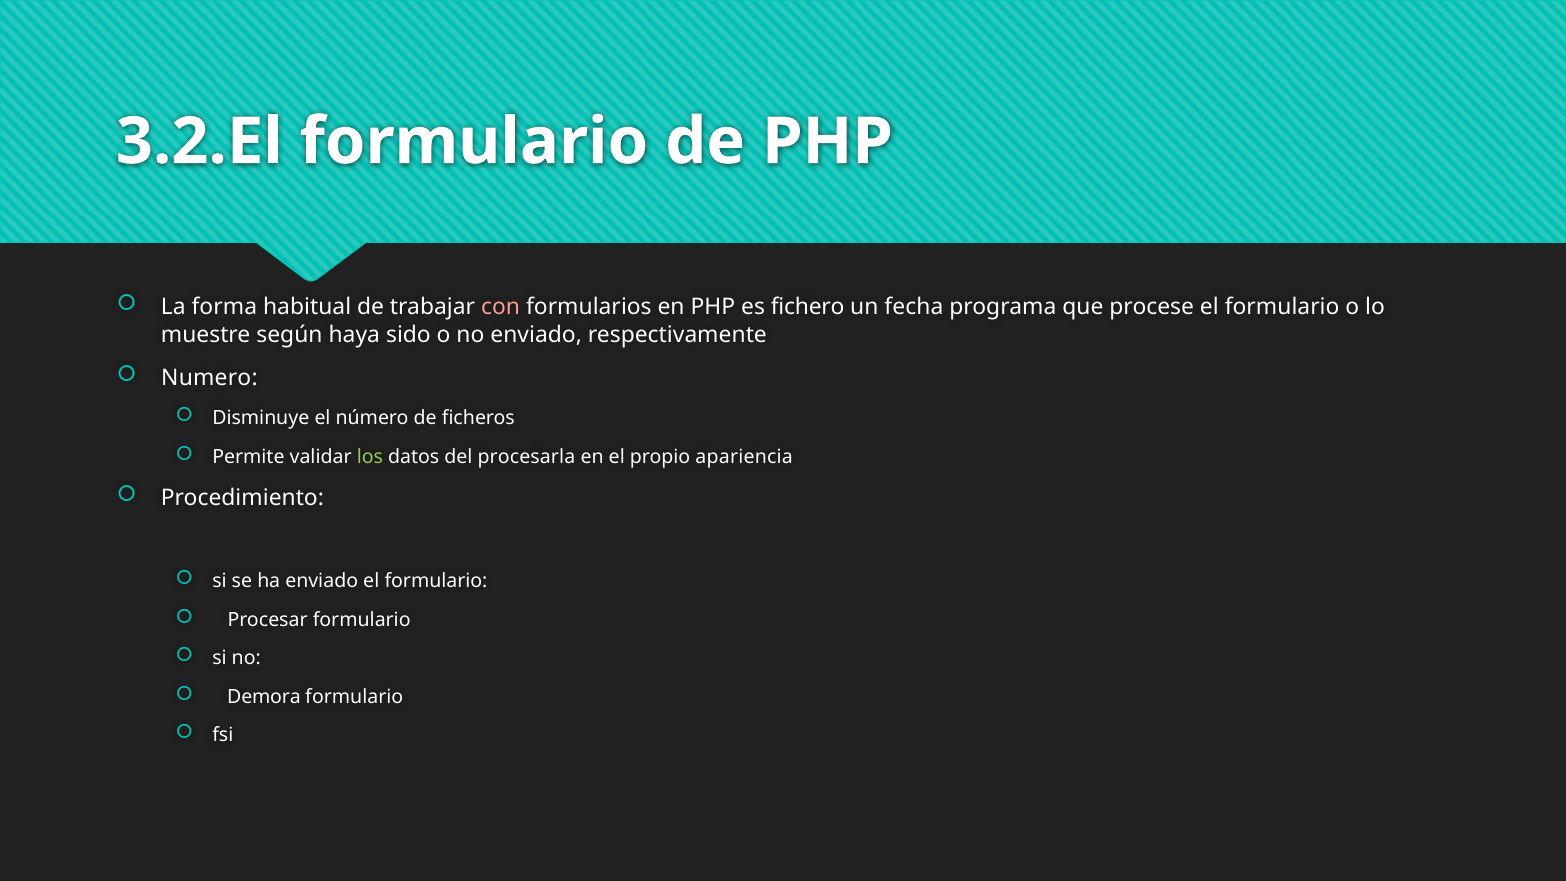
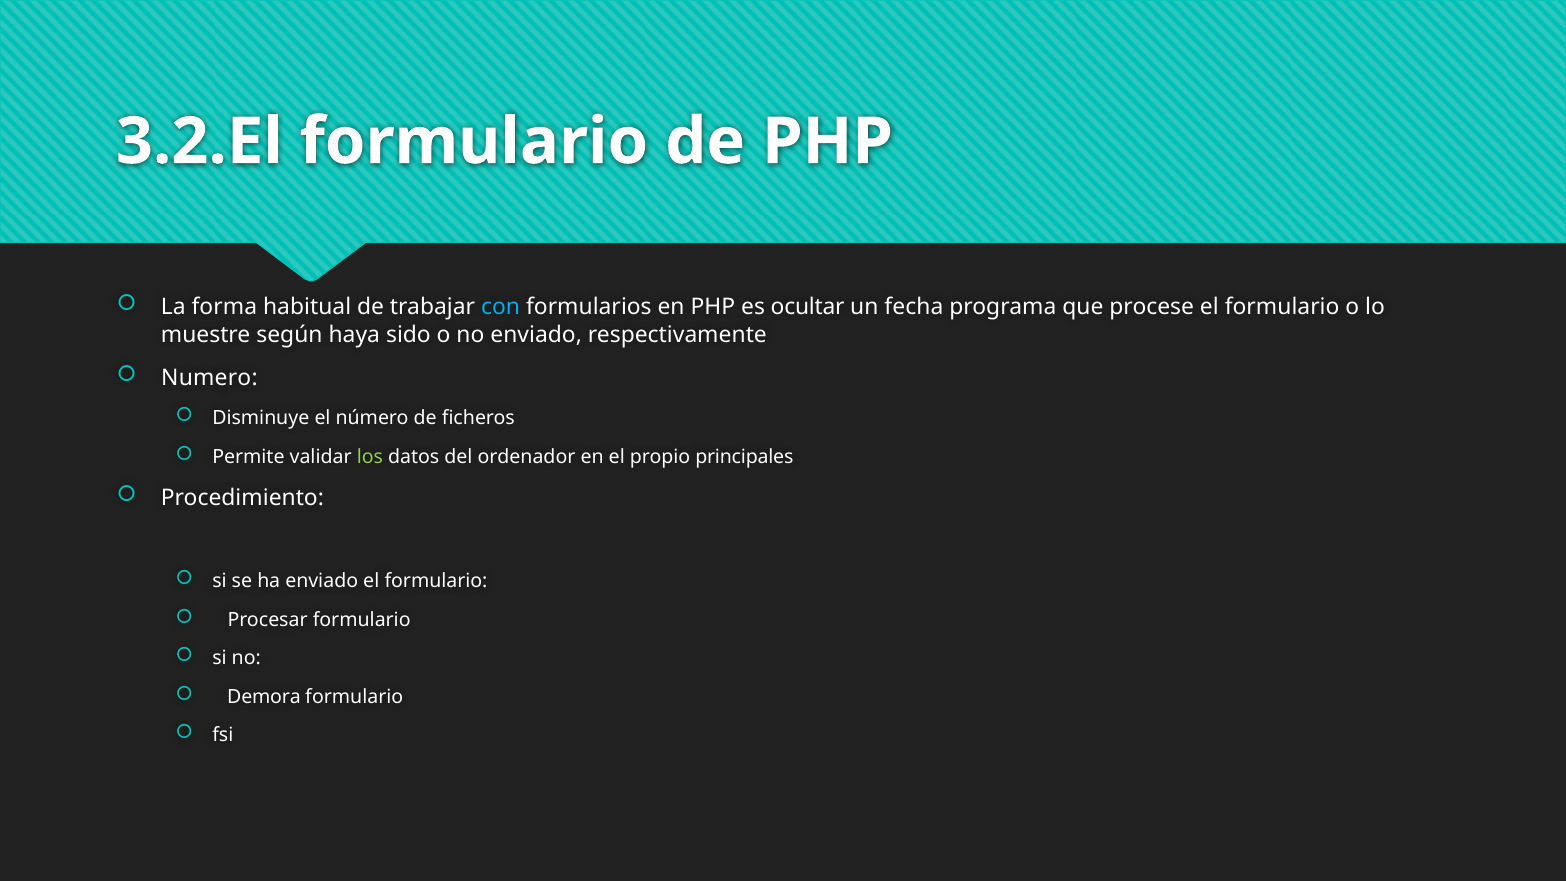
con colour: pink -> light blue (501, 307)
fichero: fichero -> ocultar (808, 307)
procesarla: procesarla -> ordenador (526, 457)
apariencia: apariencia -> principales (744, 457)
